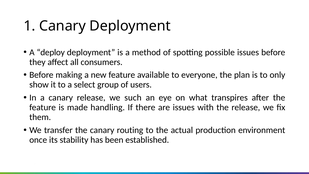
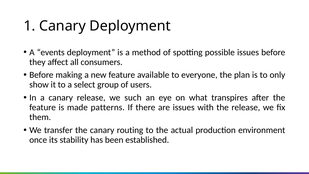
deploy: deploy -> events (51, 52)
handling: handling -> patterns (108, 107)
